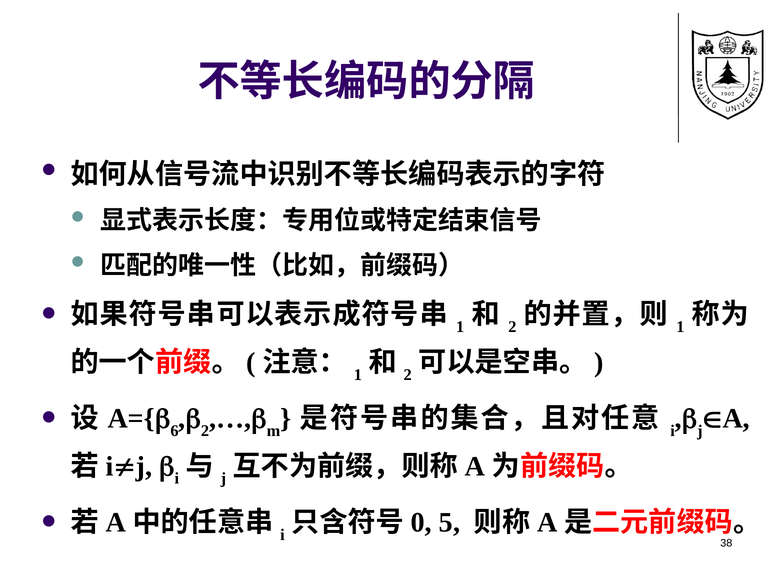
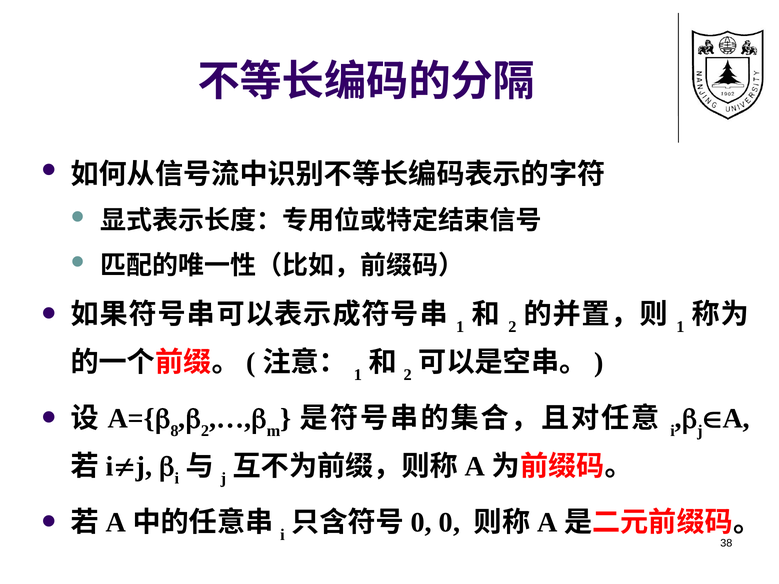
6: 6 -> 8 (175, 431)
5: 5 -> 0 (450, 523)
